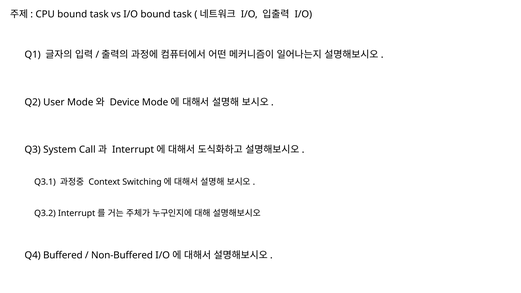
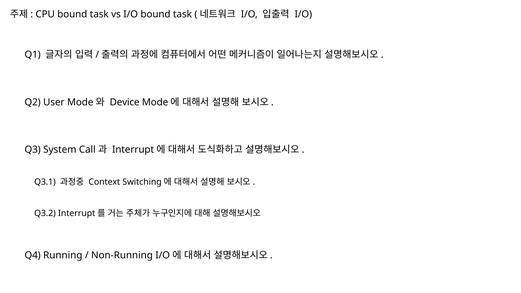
Buffered: Buffered -> Running (63, 255)
Non-Buffered: Non-Buffered -> Non-Running (122, 255)
